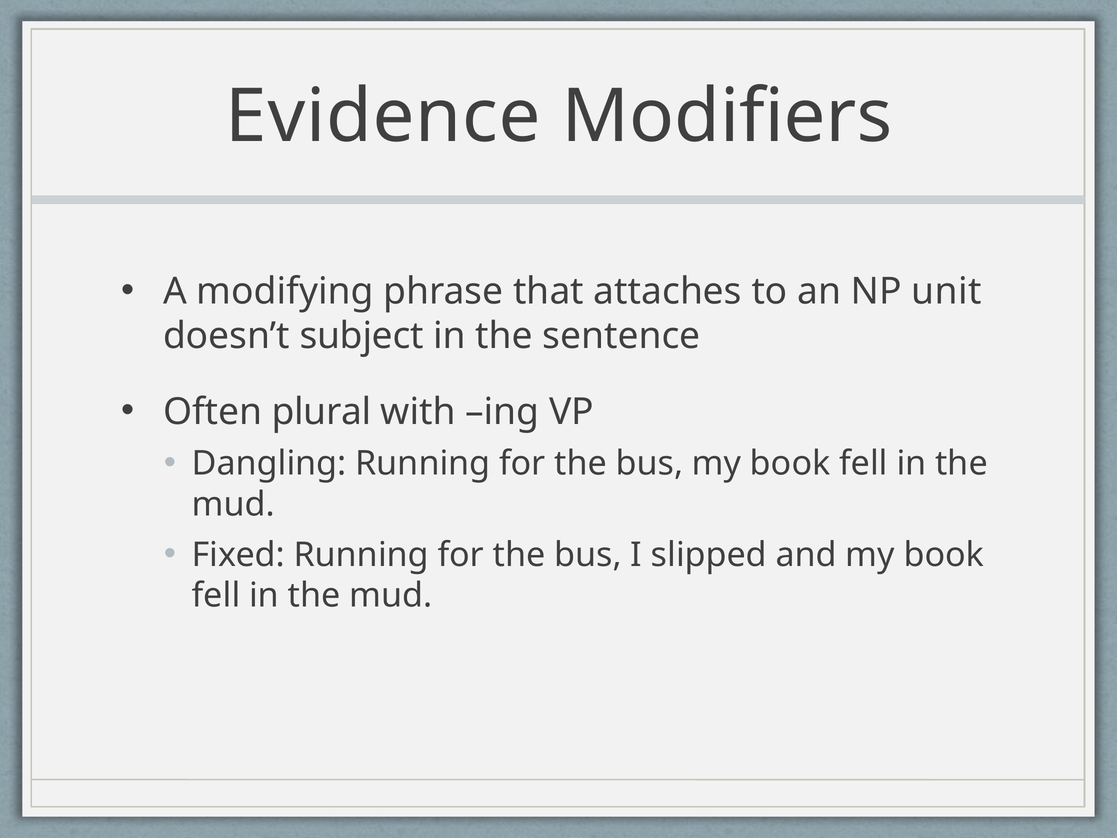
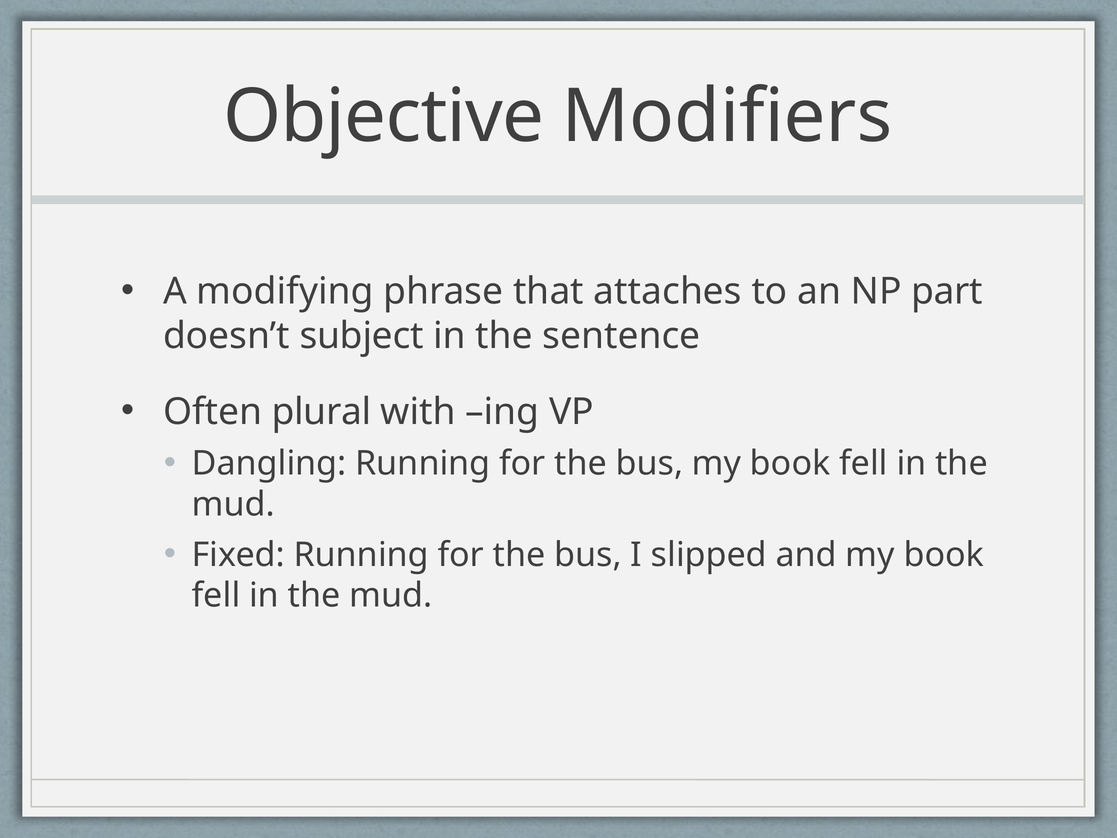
Evidence: Evidence -> Objective (384, 117)
unit: unit -> part (947, 291)
